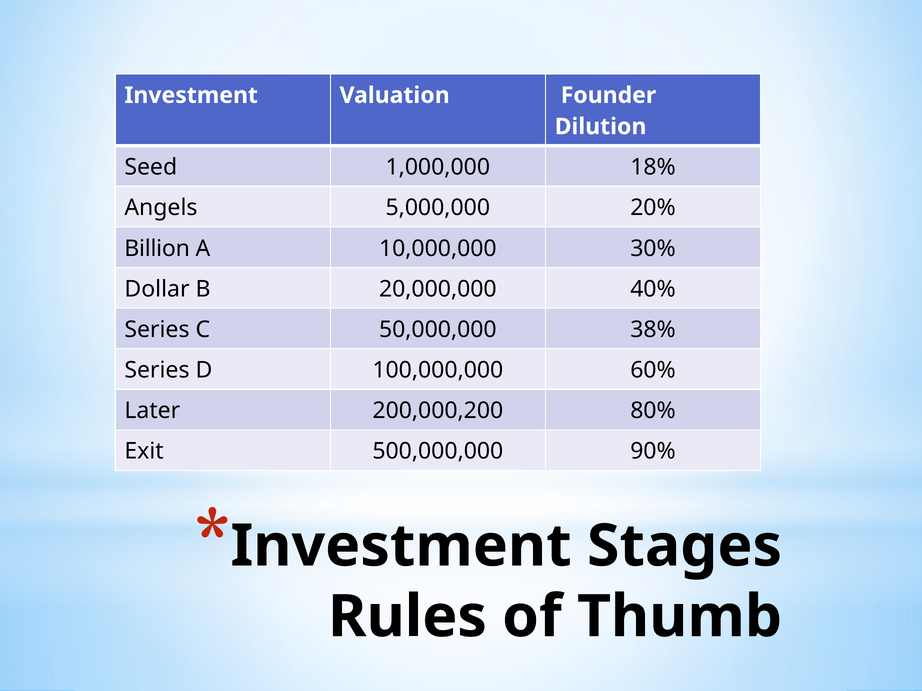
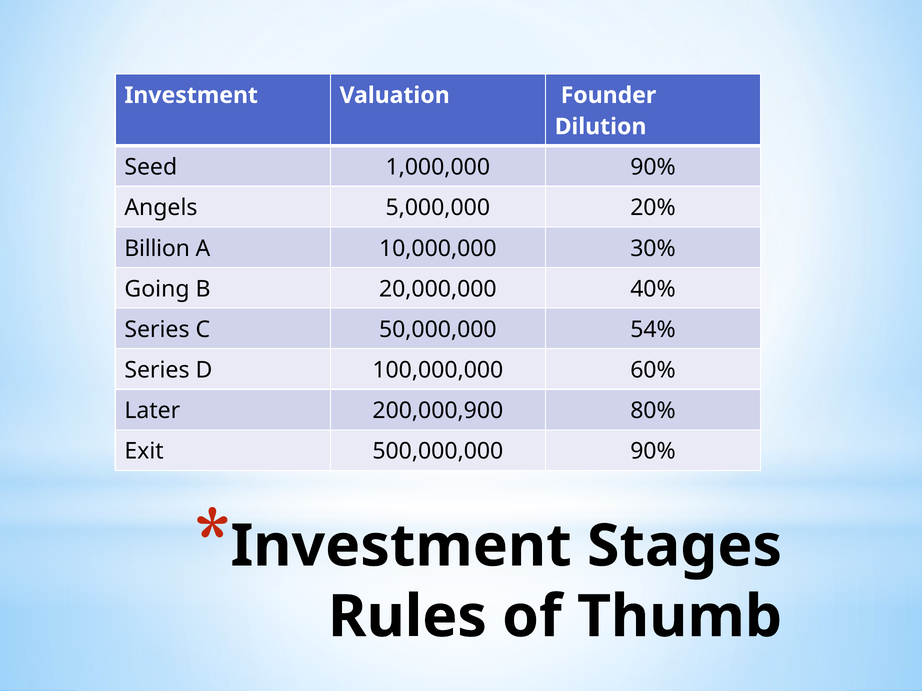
1,000,000 18%: 18% -> 90% (653, 167)
Dollar: Dollar -> Going (157, 289)
38%: 38% -> 54% (653, 330)
200,000,200: 200,000,200 -> 200,000,900 (438, 411)
